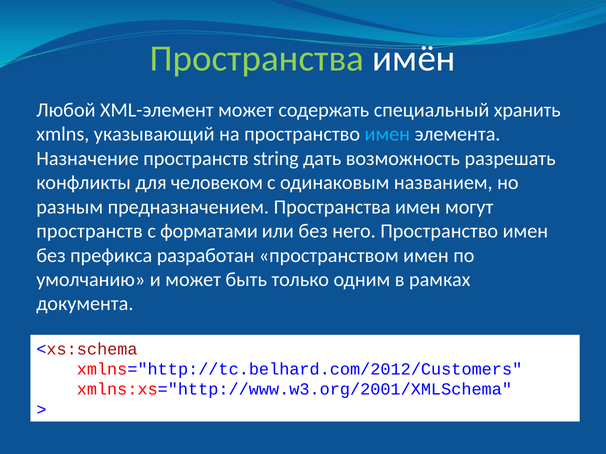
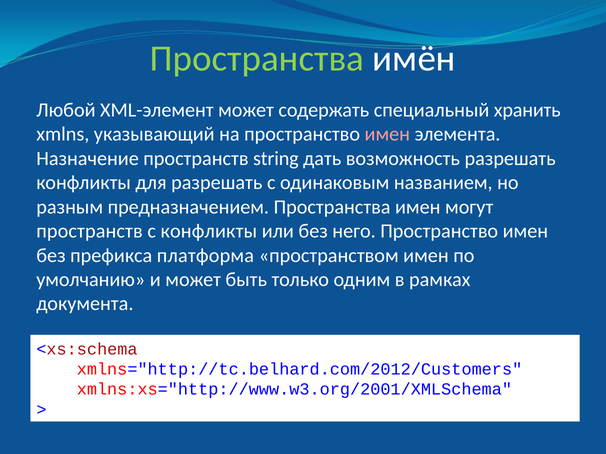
имен colour: light blue -> pink (387, 134)
для человеком: человеком -> разрешать (217, 183)
с форматами: форматами -> конфликты (209, 231)
разработан: разработан -> платформа (205, 256)
